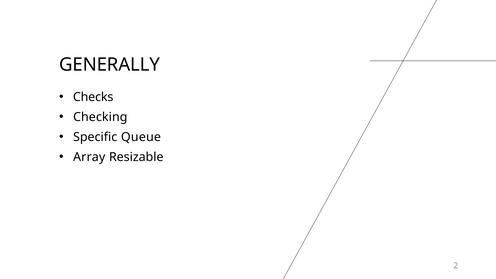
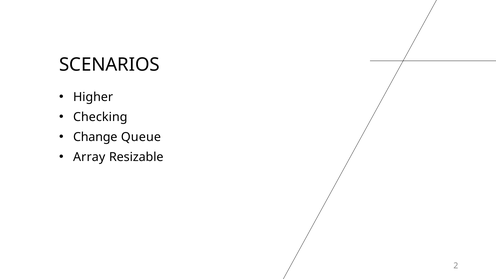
GENERALLY: GENERALLY -> SCENARIOS (109, 65)
Checks: Checks -> Higher (93, 97)
Specific: Specific -> Change (95, 137)
